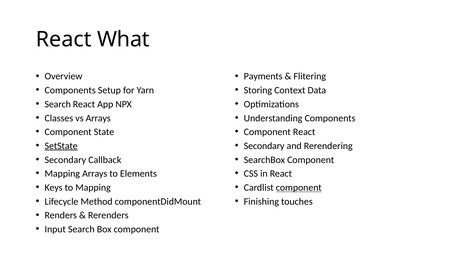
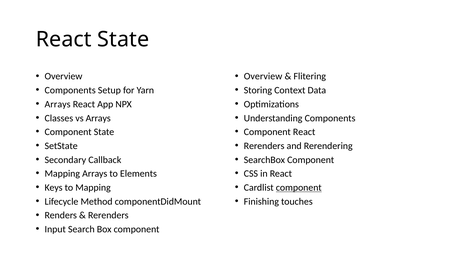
React What: What -> State (123, 39)
Payments: Payments -> Overview (263, 77)
Search: Search -> Arrays (58, 104)
SetState underline: present -> none (61, 146)
Secondary: Secondary -> Rerenders (264, 146)
